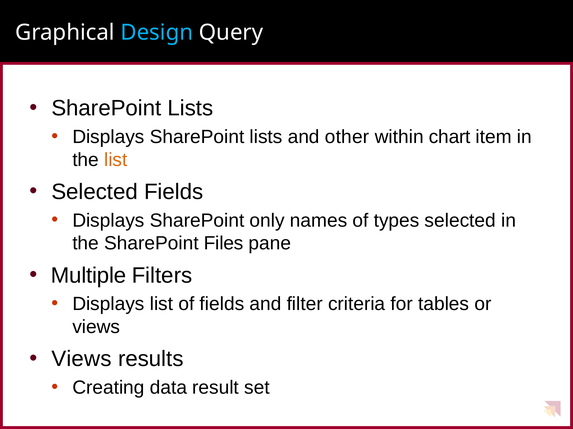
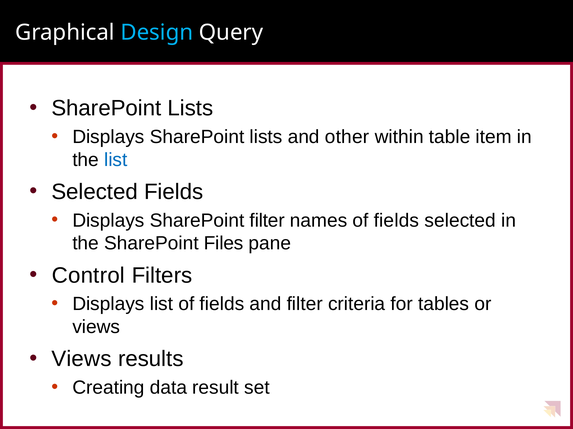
chart: chart -> table (450, 137)
list colour: orange -> blue (116, 160)
SharePoint only: only -> filter (267, 221)
names of types: types -> fields (396, 221)
Multiple: Multiple -> Control (88, 276)
